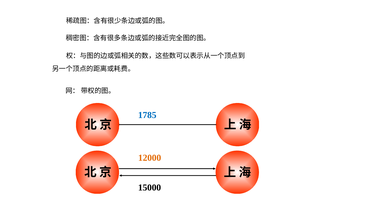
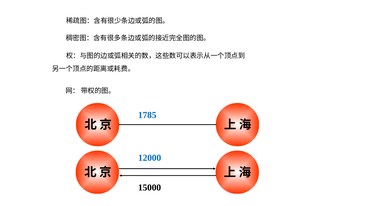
12000 colour: orange -> blue (150, 158)
